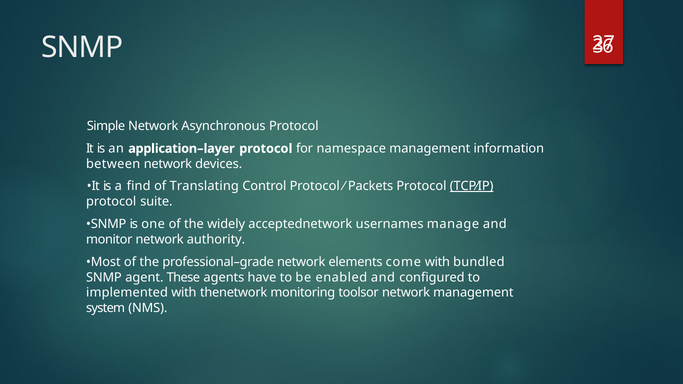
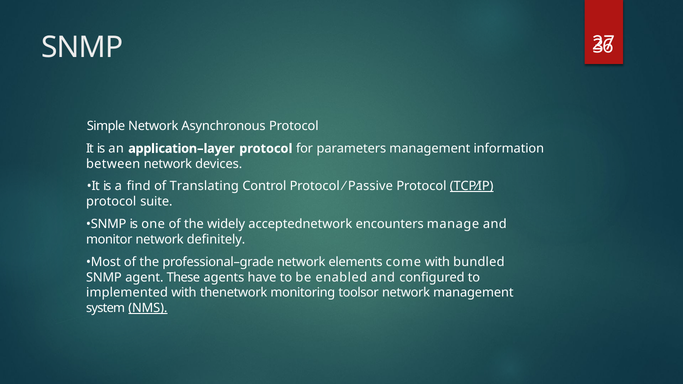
namespace: namespace -> parameters (351, 149)
Packets: Packets -> Passive (370, 186)
usernames: usernames -> encounters (390, 224)
authority: authority -> definitely (216, 239)
NMS underline: none -> present (148, 308)
